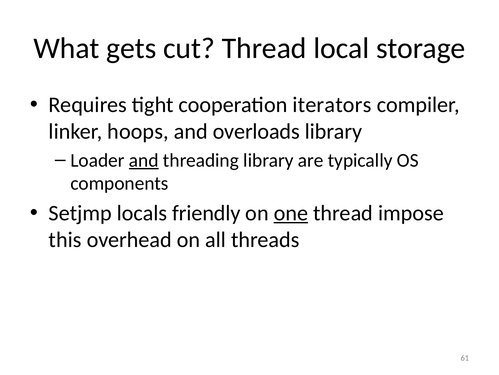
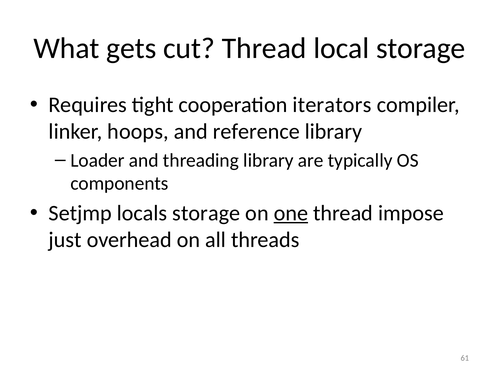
overloads: overloads -> reference (256, 131)
and underline: present -> none (144, 160)
locals friendly: friendly -> storage (206, 213)
this: this -> just (65, 239)
